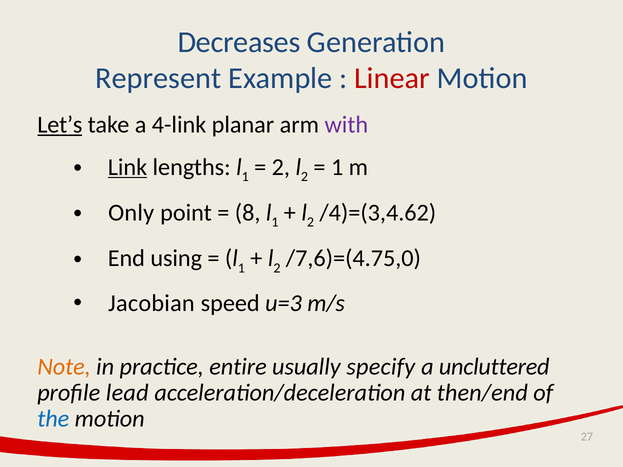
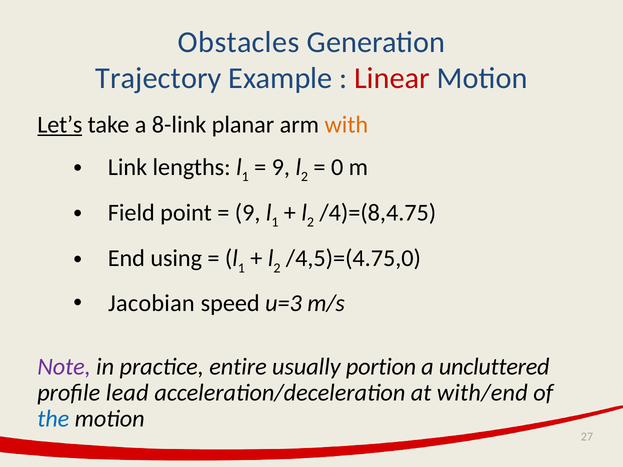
Decreases: Decreases -> Obstacles (239, 42)
Represent: Represent -> Trajectory (158, 78)
4-link: 4-link -> 8-link (179, 125)
with colour: purple -> orange (346, 125)
Link underline: present -> none (127, 167)
2: 2 -> 9 (281, 167)
1: 1 -> 0 (337, 167)
Only: Only -> Field (131, 213)
8: 8 -> 9 (248, 213)
/4)=(3,4.62: /4)=(3,4.62 -> /4)=(8,4.75 (378, 213)
/7,6)=(4.75,0: /7,6)=(4.75,0 -> /4,5)=(4.75,0 (353, 259)
Note colour: orange -> purple (64, 367)
specify: specify -> portion (381, 367)
then/end: then/end -> with/end (482, 393)
